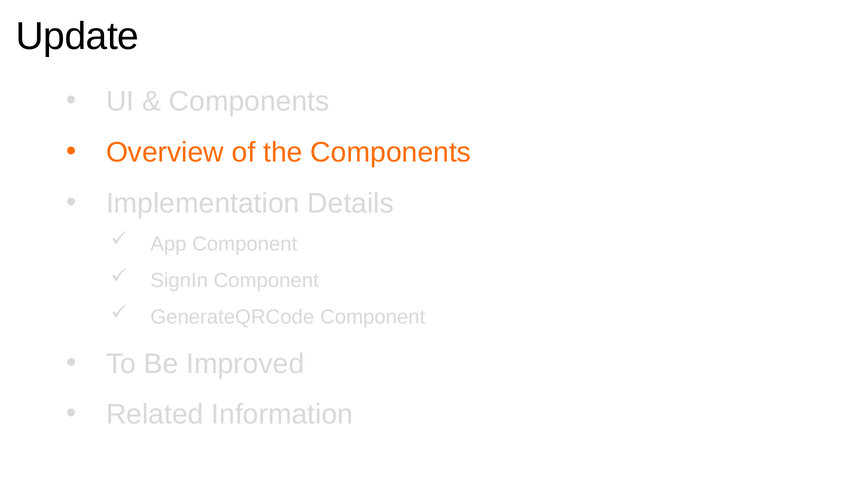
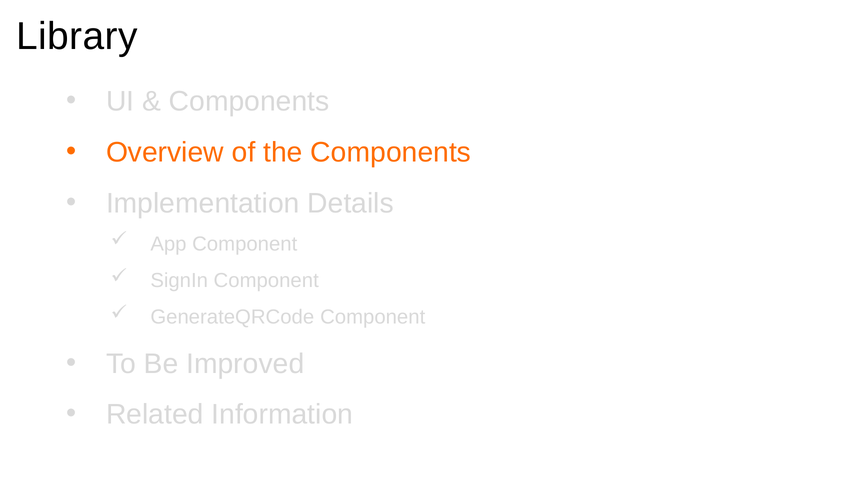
Update: Update -> Library (77, 37)
